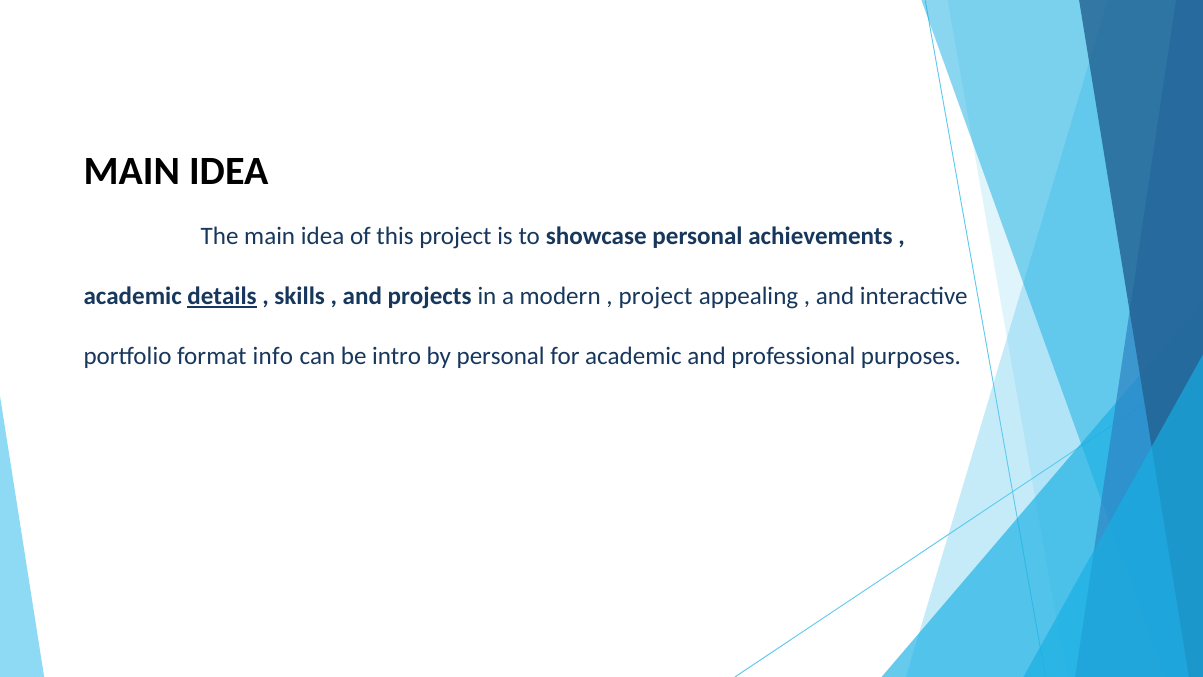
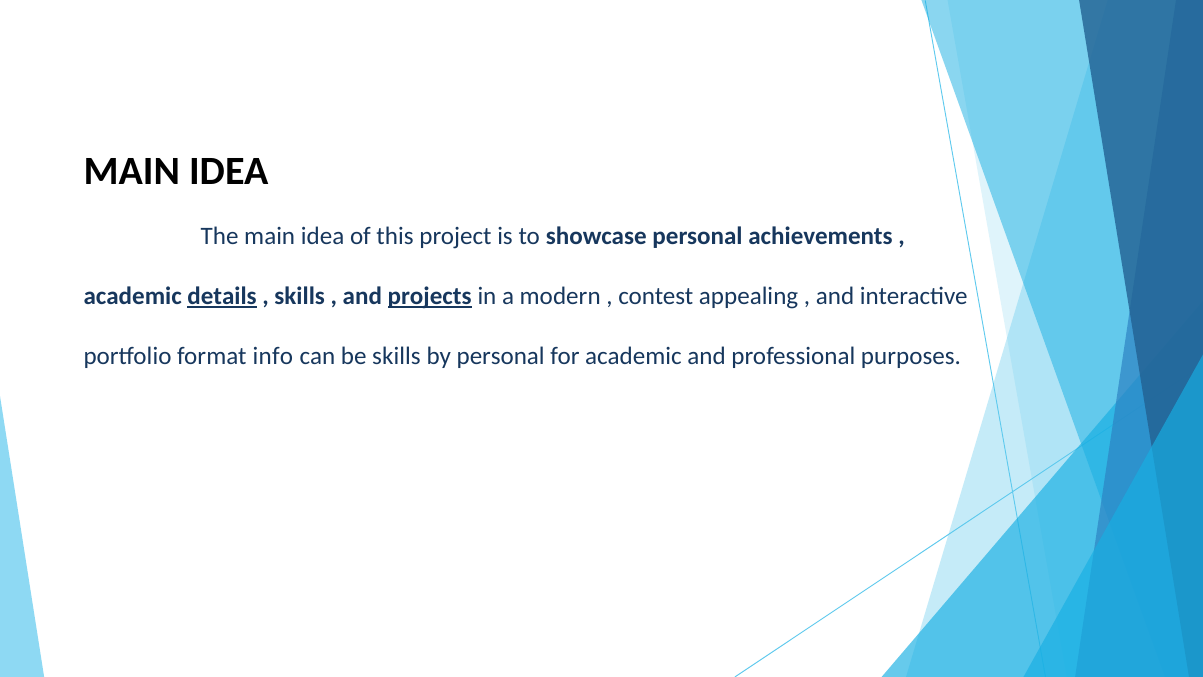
projects underline: none -> present (430, 296)
project: project -> contest (656, 296)
be intro: intro -> skills (396, 356)
